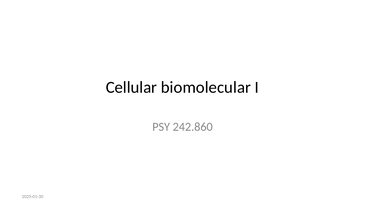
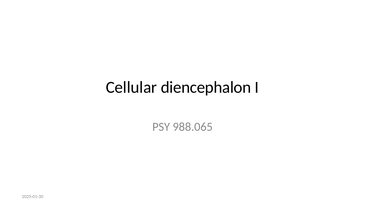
biomolecular: biomolecular -> diencephalon (206, 87)
242.860: 242.860 -> 988.065 (193, 126)
